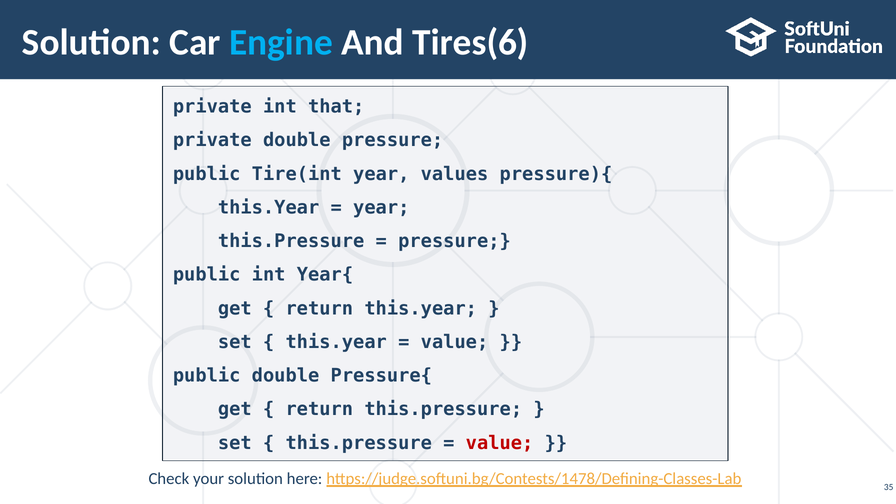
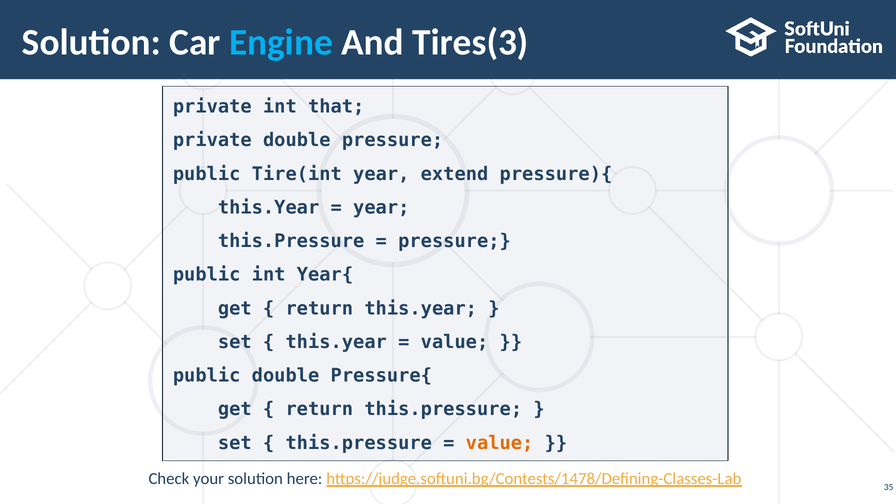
Tires(6: Tires(6 -> Tires(3 (470, 42)
values: values -> extend (454, 174)
value colour: red -> orange (500, 443)
